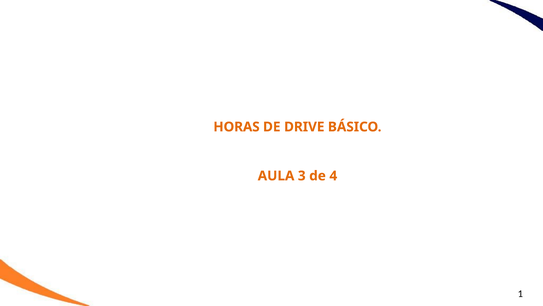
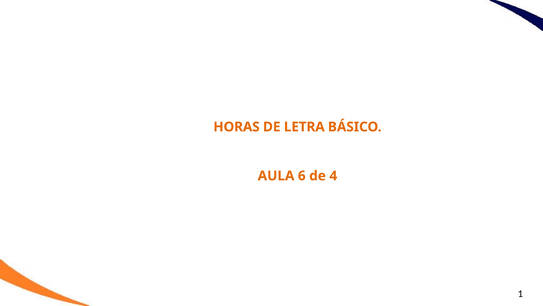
DRIVE: DRIVE -> LETRA (304, 127)
3: 3 -> 6 (302, 176)
